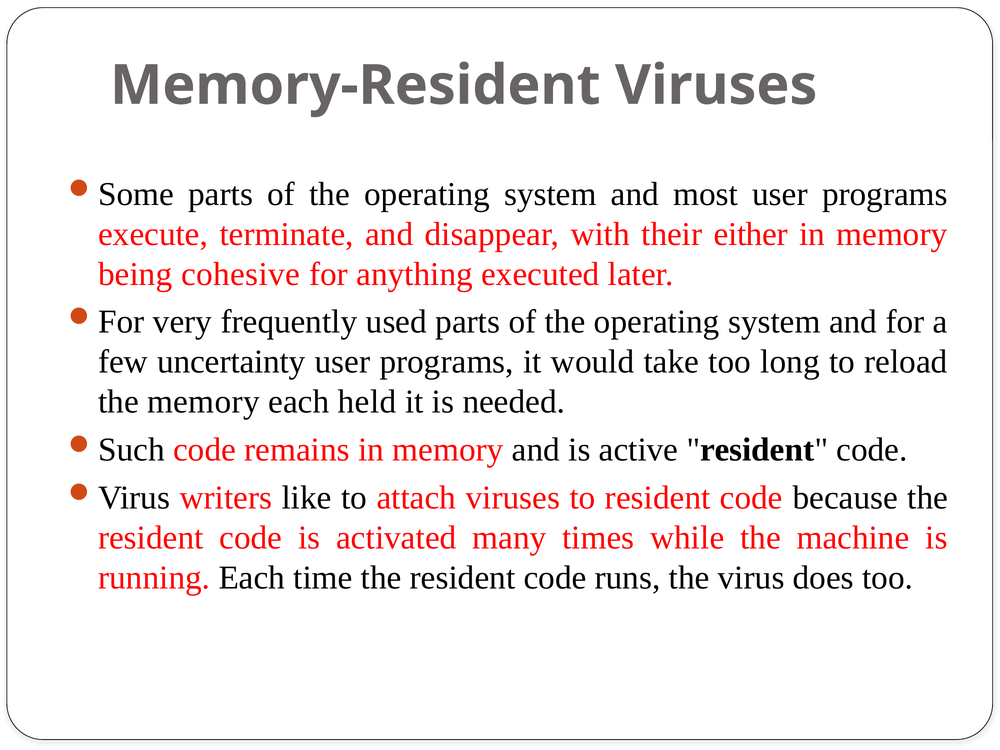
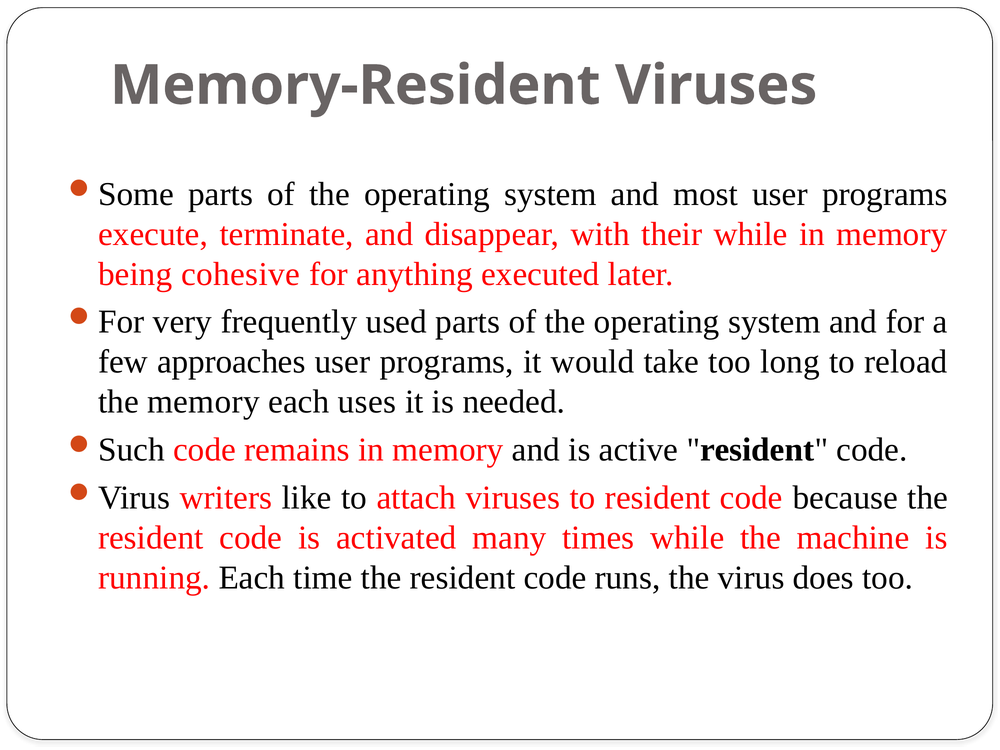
their either: either -> while (751, 234)
uncertainty: uncertainty -> approaches (231, 362)
held: held -> uses (367, 402)
